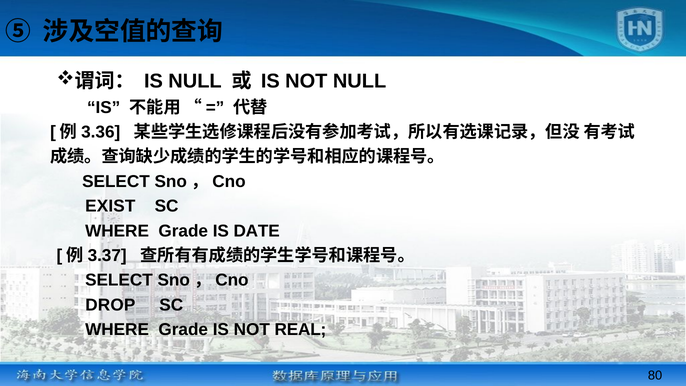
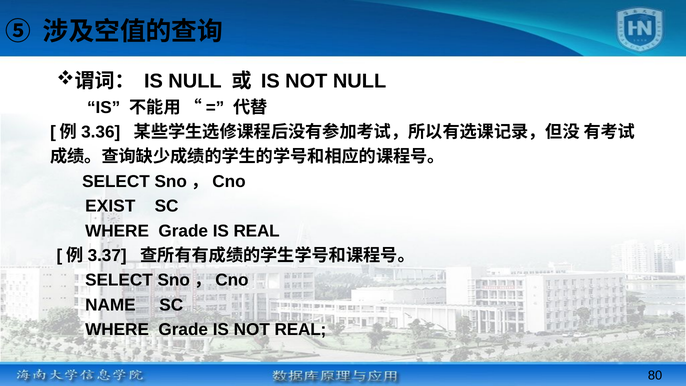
IS DATE: DATE -> REAL (257, 231)
DROP: DROP -> NAME (110, 305)
